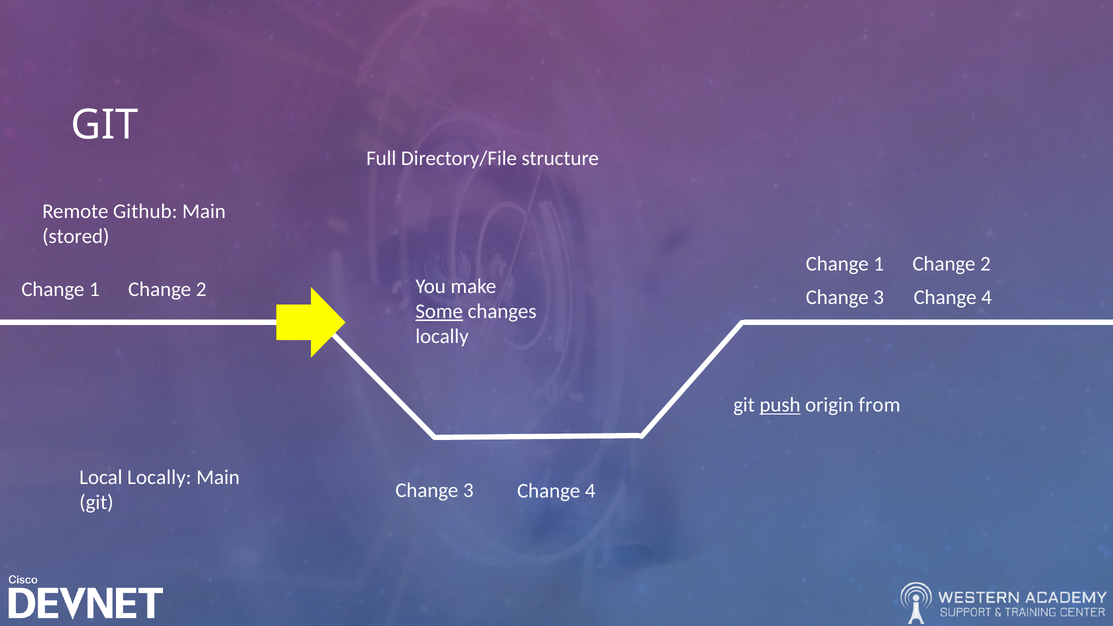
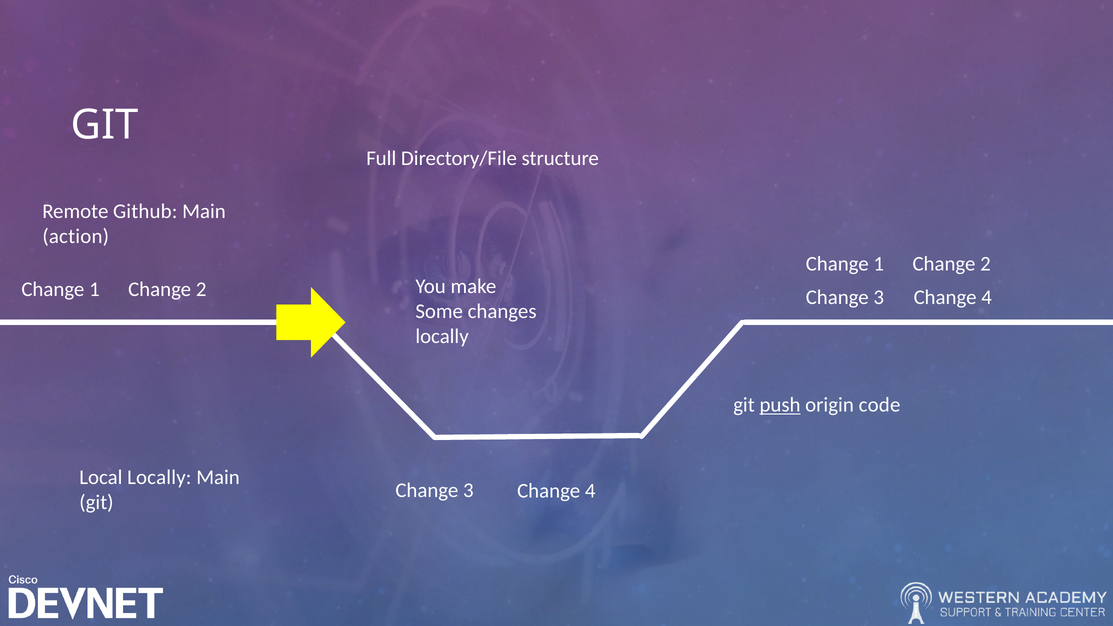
stored: stored -> action (76, 236)
Some underline: present -> none (439, 311)
from: from -> code (880, 405)
